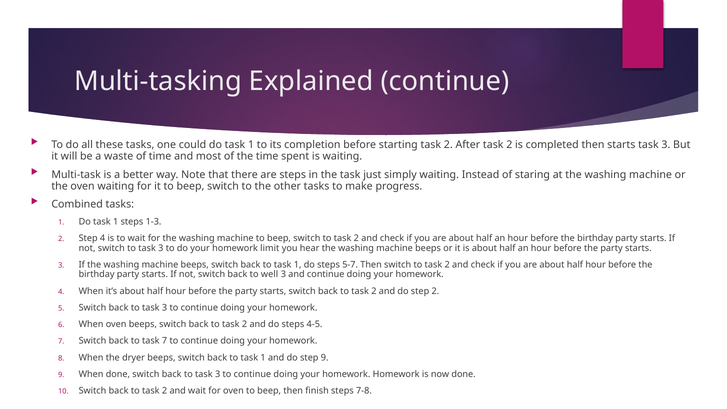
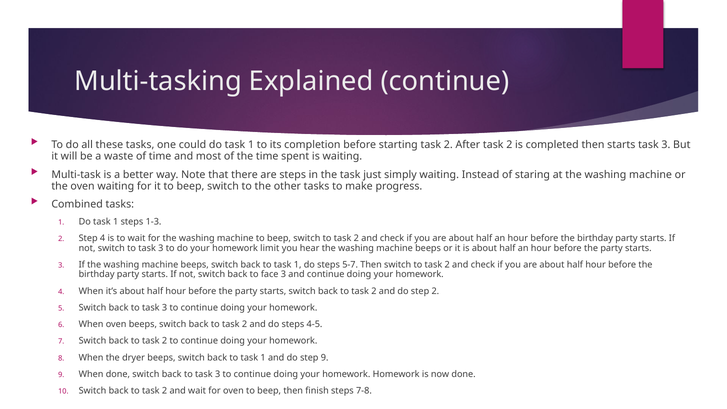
well: well -> face (270, 274)
7: 7 -> 2 (165, 341)
